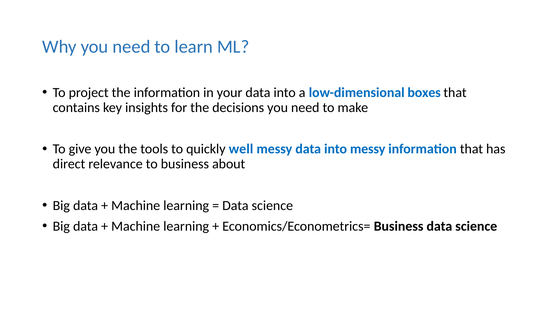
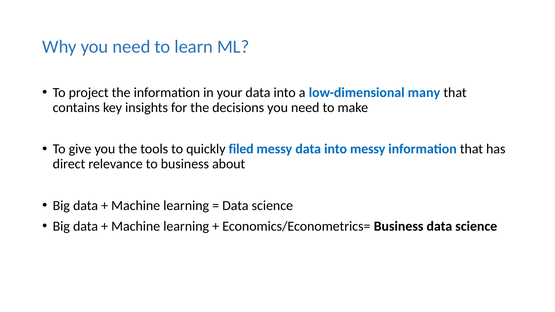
boxes: boxes -> many (424, 93)
well: well -> filed (241, 149)
